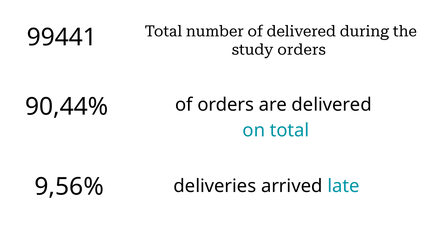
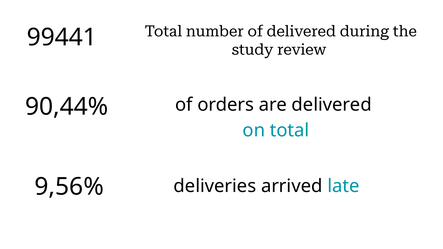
study orders: orders -> review (302, 50)
